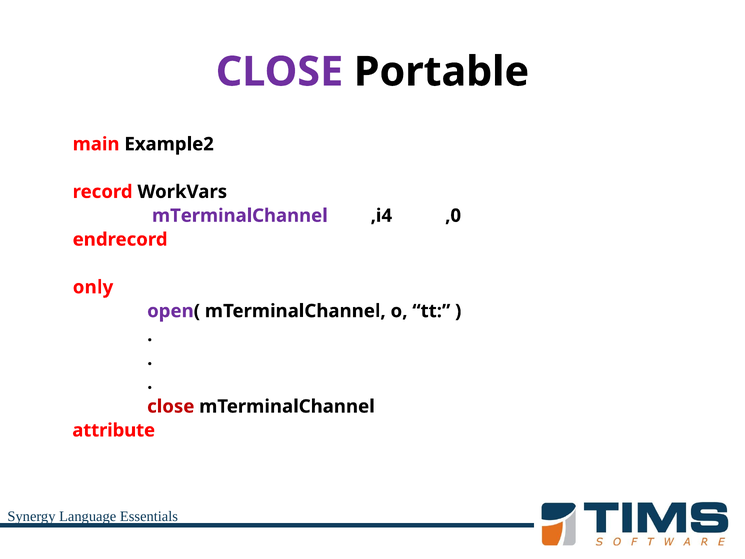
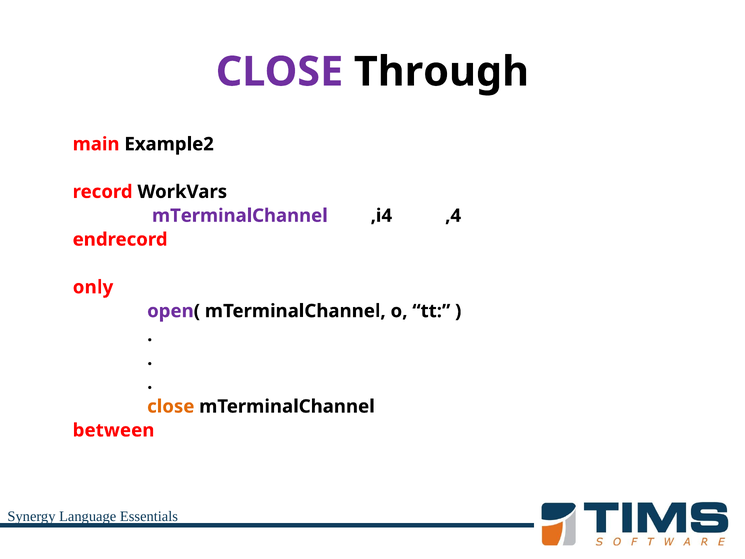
Portable: Portable -> Through (441, 72)
,0: ,0 -> ,4 (453, 216)
close colour: red -> orange (171, 406)
attribute: attribute -> between (114, 430)
